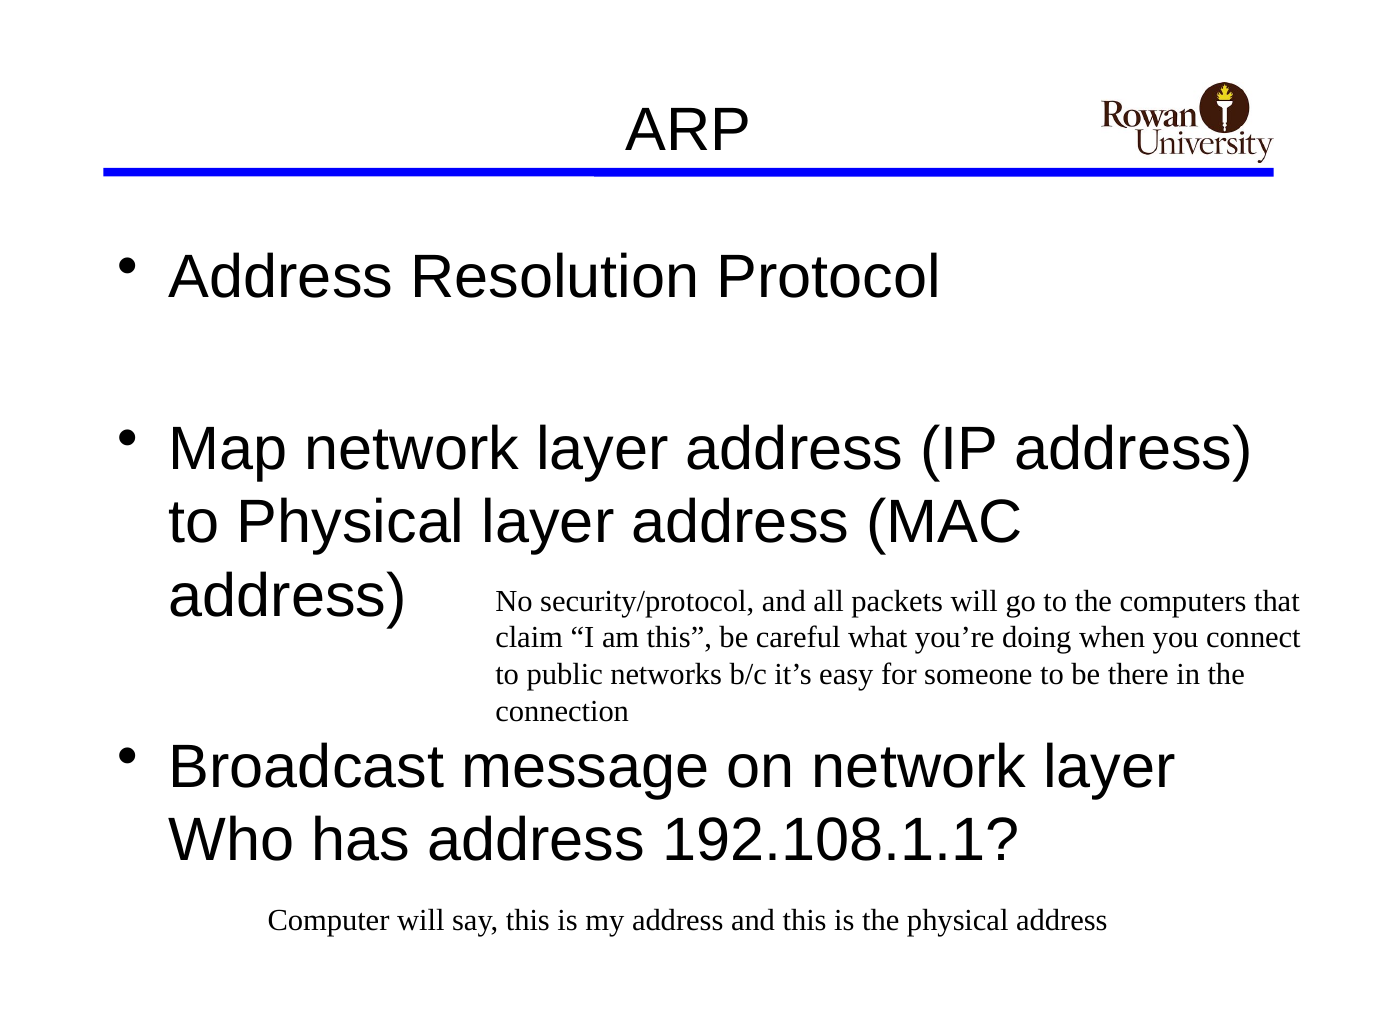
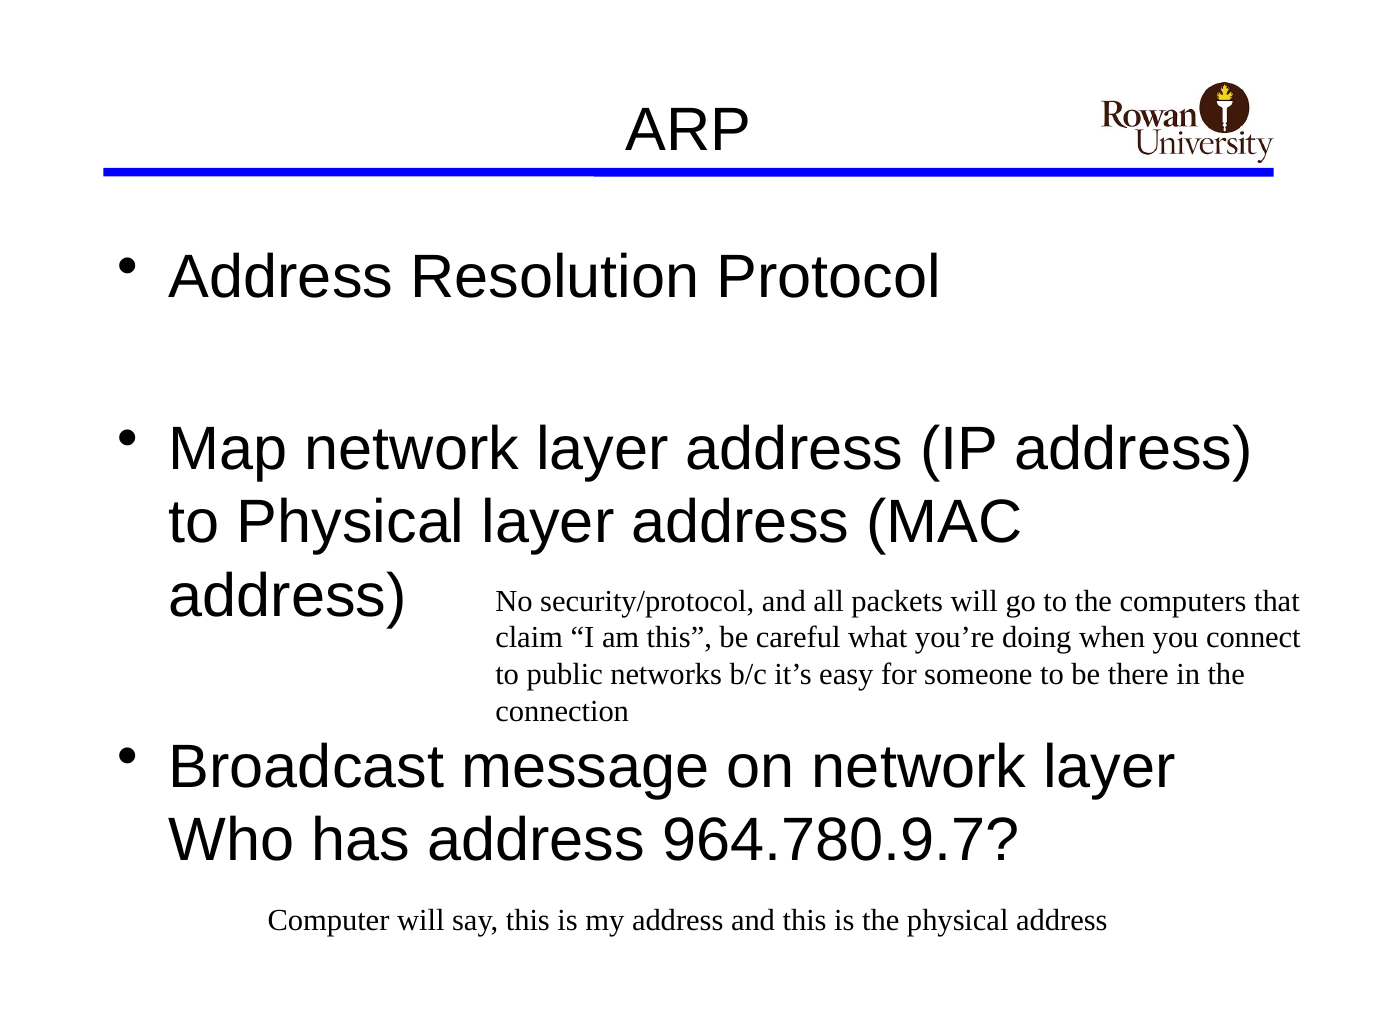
192.108.1.1: 192.108.1.1 -> 964.780.9.7 (841, 841)
